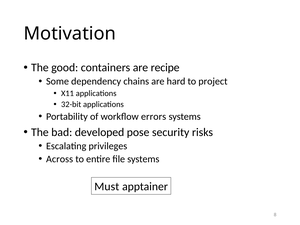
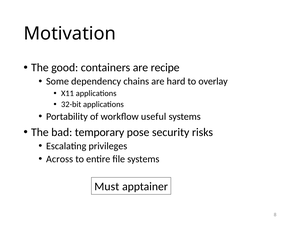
project: project -> overlay (213, 81)
errors: errors -> useful (154, 116)
developed: developed -> temporary (100, 132)
